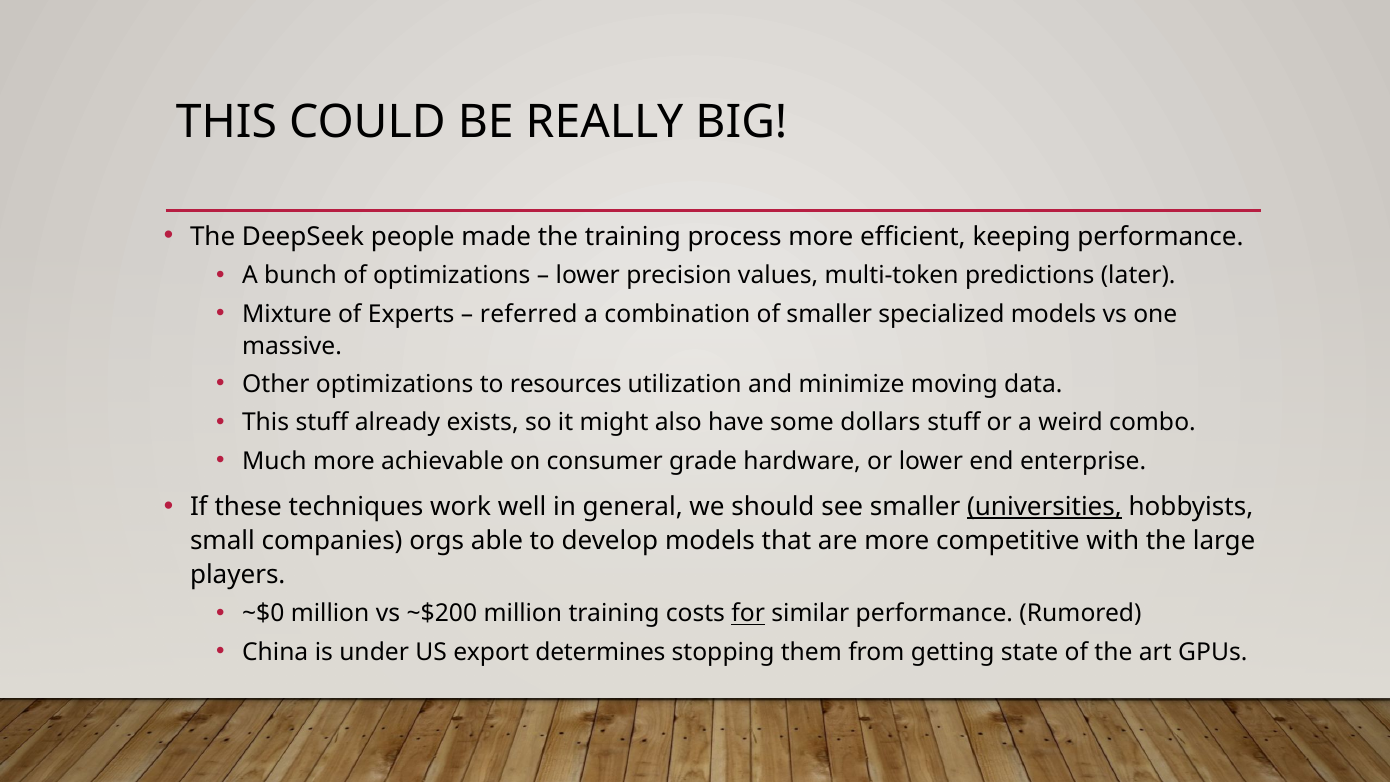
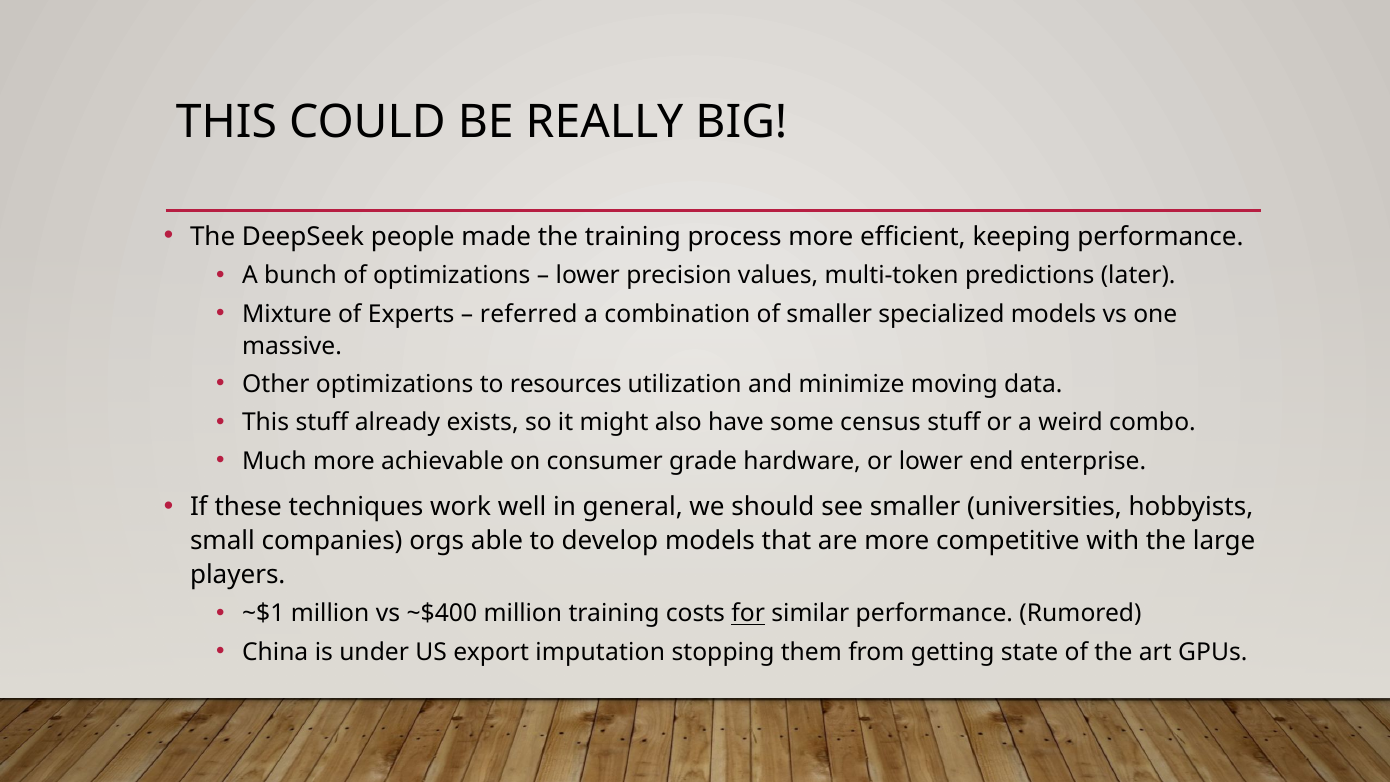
dollars: dollars -> census (880, 423)
universities underline: present -> none (1044, 507)
~$0: ~$0 -> ~$1 (263, 614)
~$200: ~$200 -> ~$400 (442, 614)
determines: determines -> imputation (600, 652)
